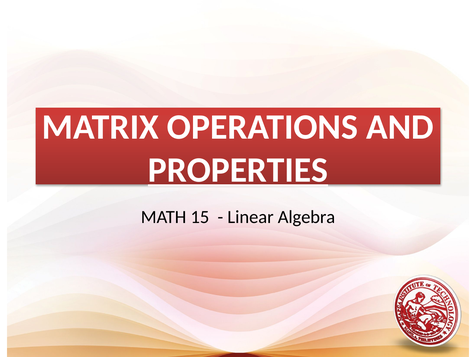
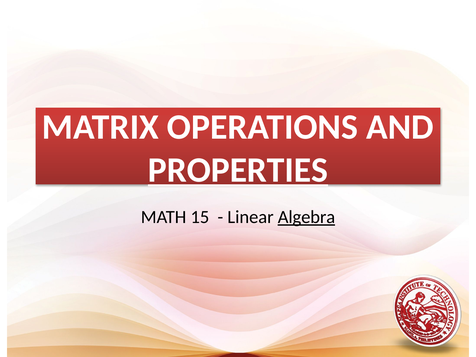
Algebra underline: none -> present (306, 217)
